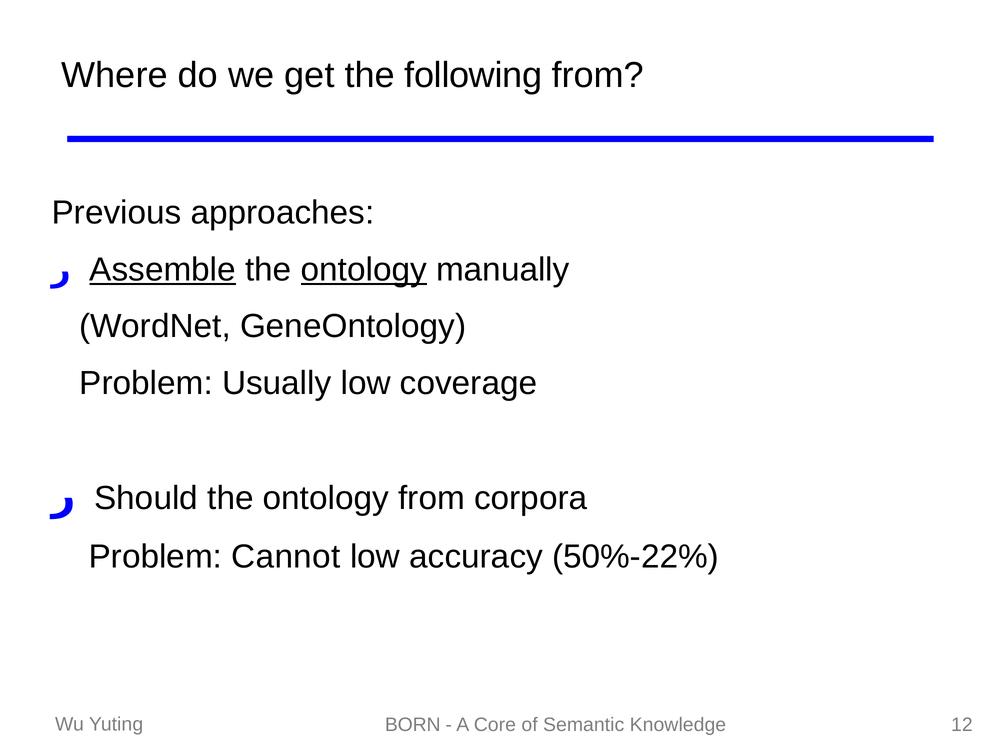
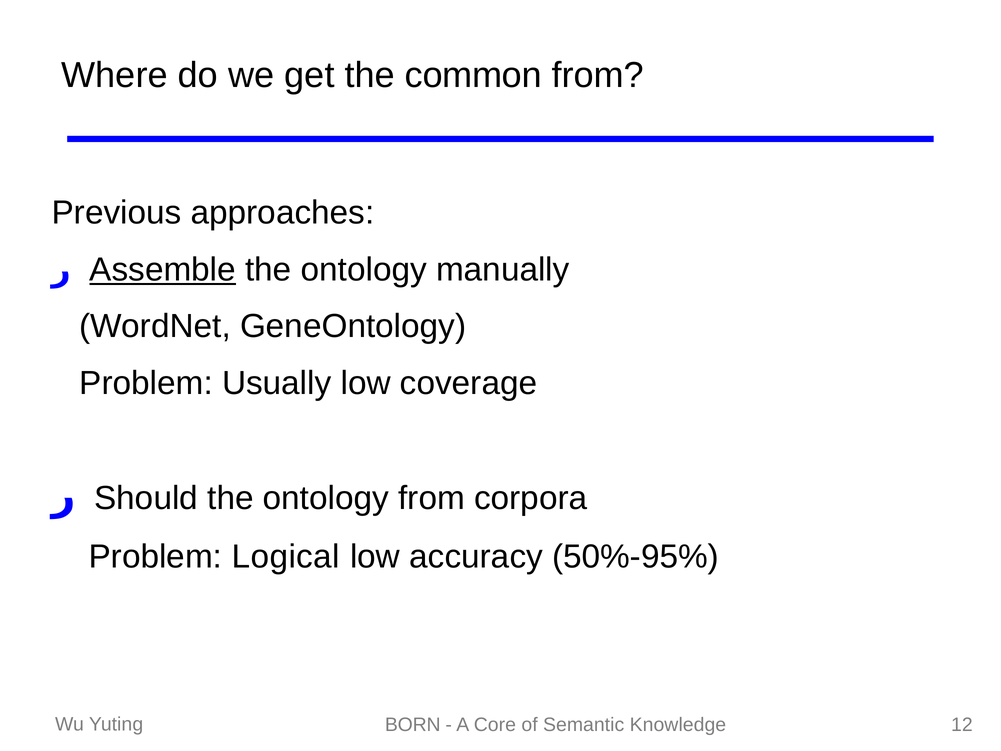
following: following -> common (473, 75)
ontology underline: present -> none (364, 270)
Cannot: Cannot -> Logical (286, 556)
50%-22%: 50%-22% -> 50%-95% (636, 556)
